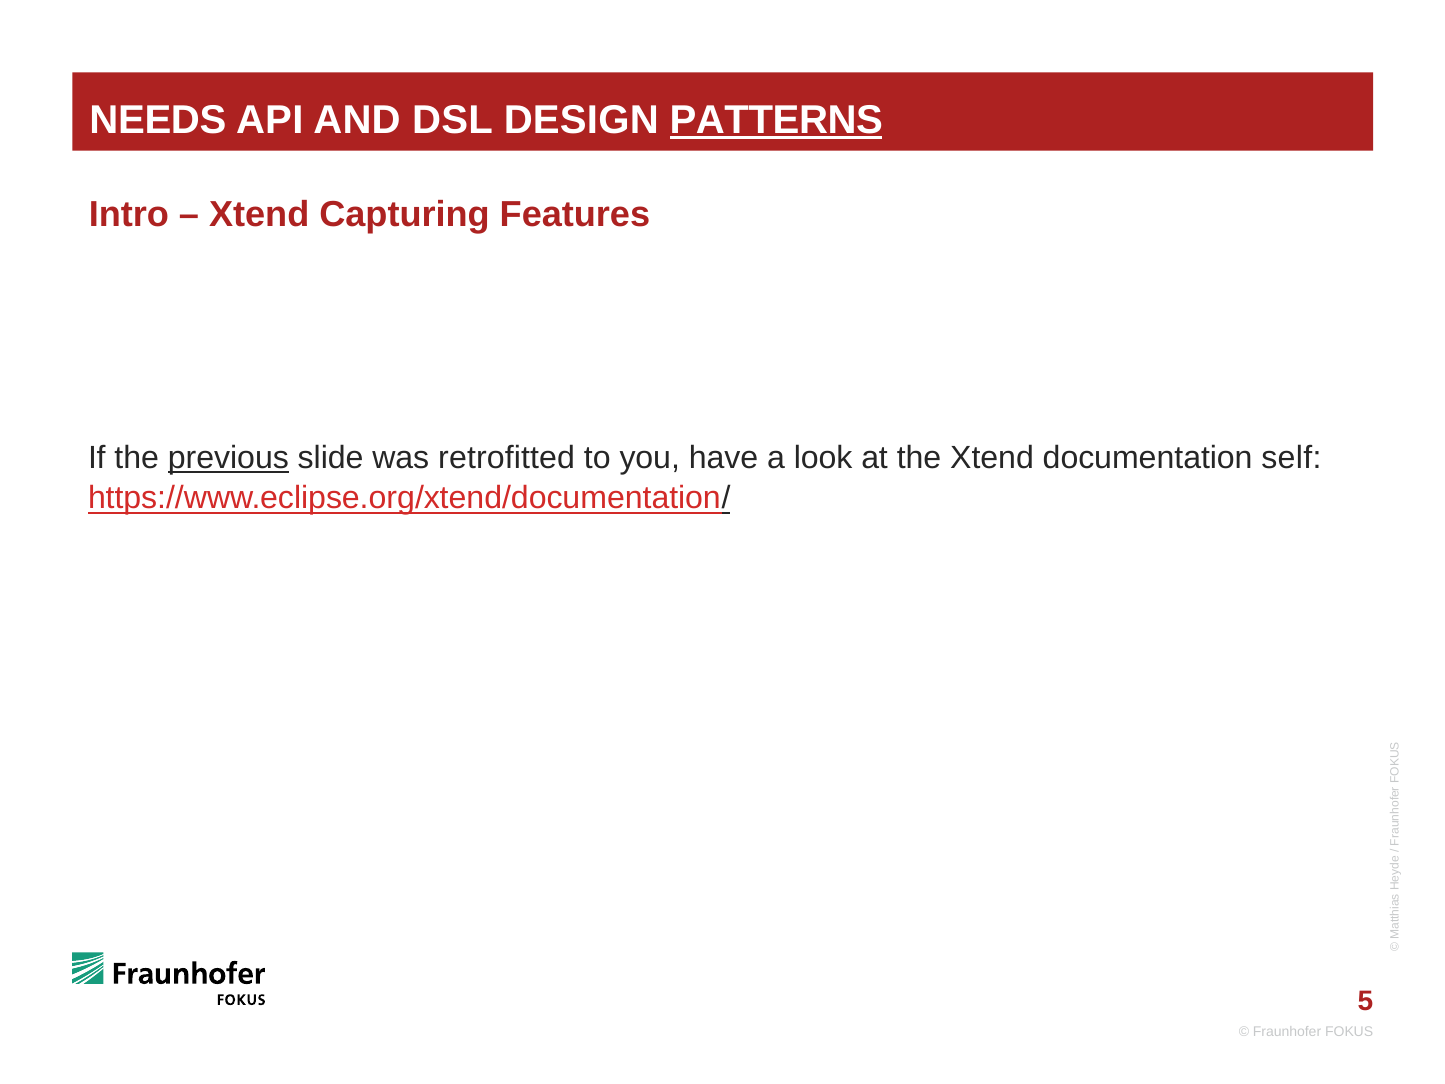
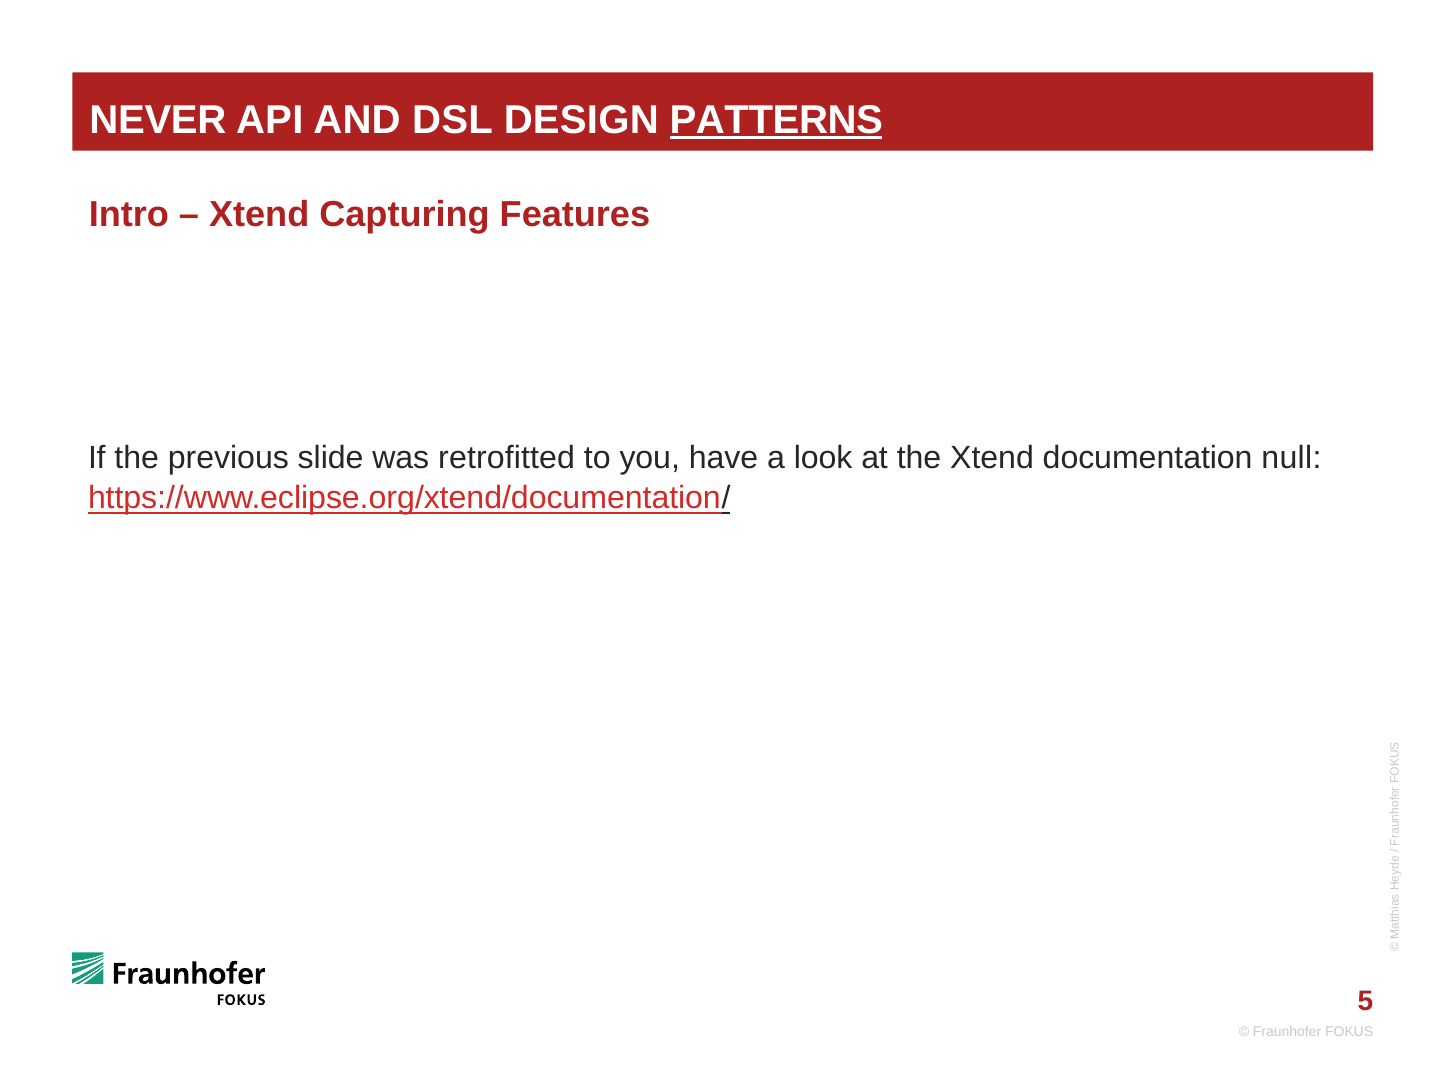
NEEDS: NEEDS -> NEVER (158, 120)
previous underline: present -> none (228, 458)
self: self -> null (1291, 458)
